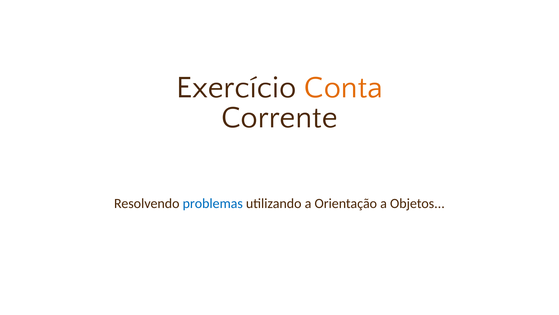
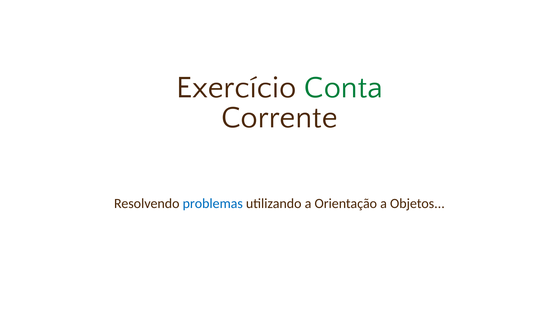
Conta colour: orange -> green (343, 87)
